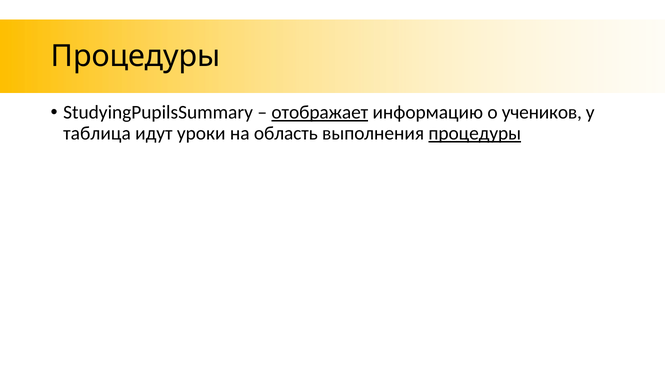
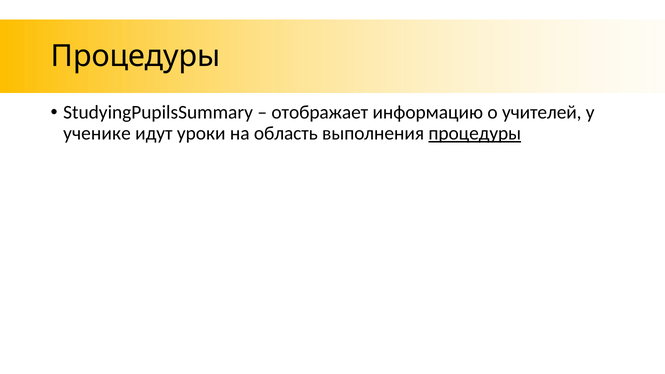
отображает underline: present -> none (320, 112)
учеников: учеников -> учителей (542, 112)
таблица: таблица -> ученике (97, 133)
